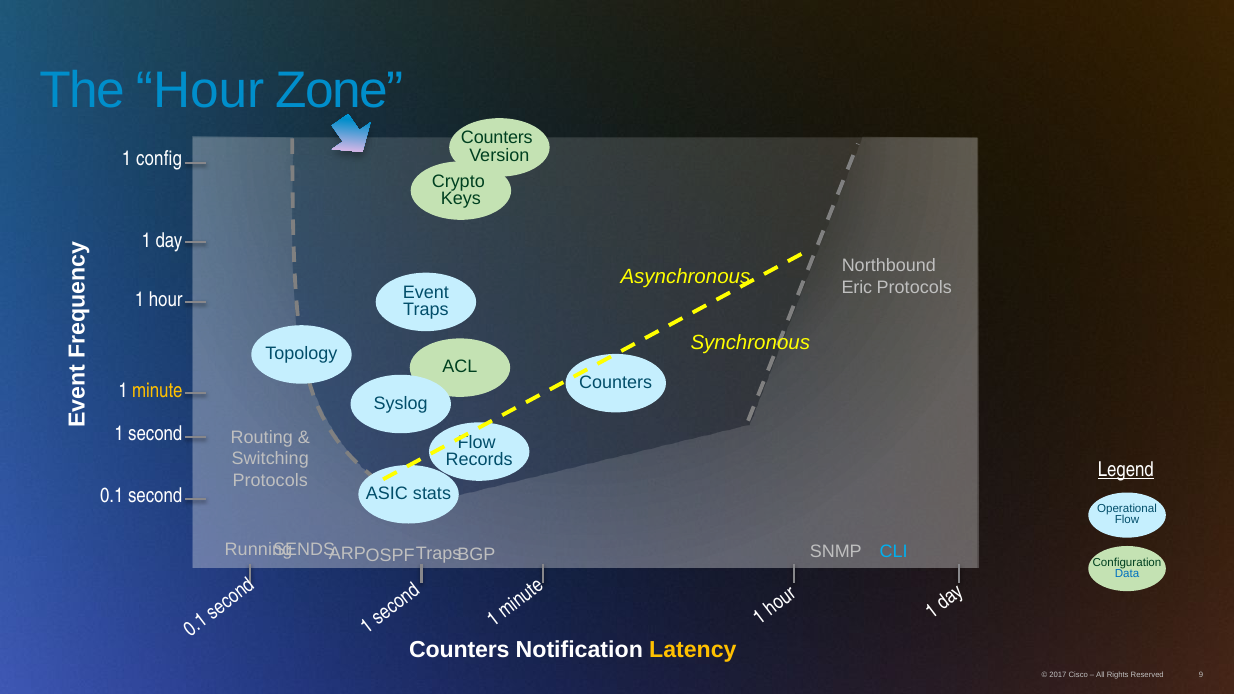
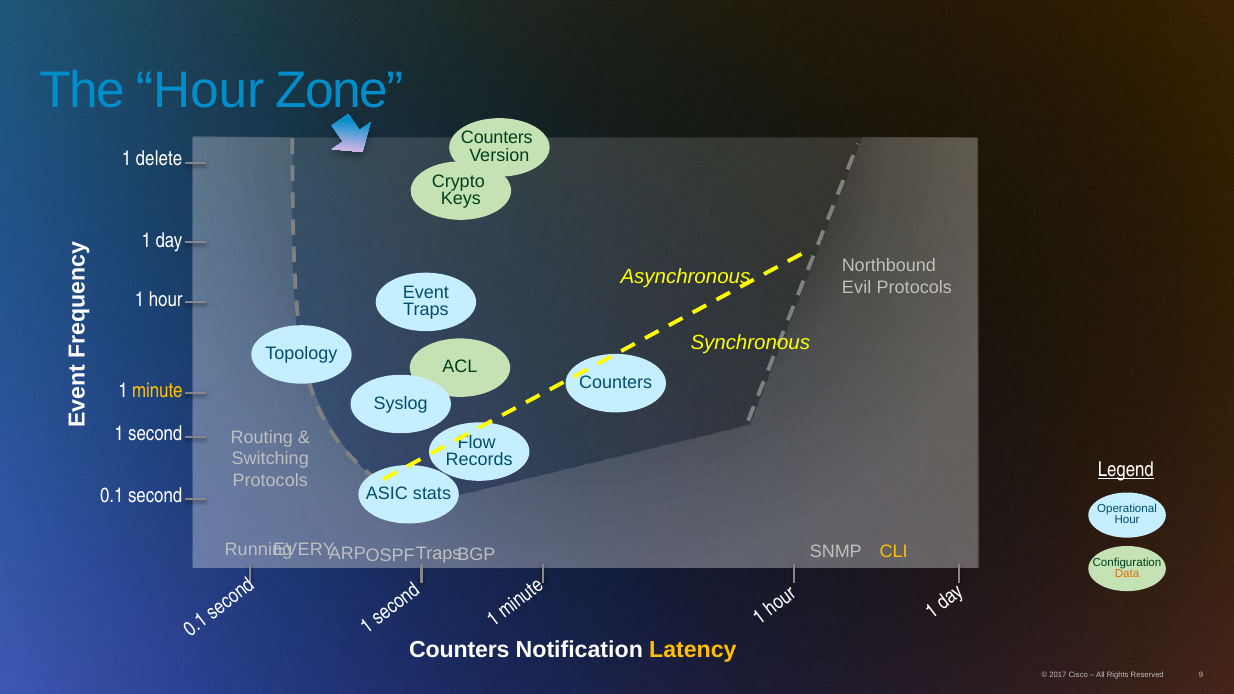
config: config -> delete (159, 159)
Eric: Eric -> Evil (857, 287)
Flow: Flow -> Hour (1127, 520)
SENDS: SENDS -> EVERY (304, 550)
CLI colour: light blue -> yellow (894, 552)
Data colour: blue -> orange (1127, 574)
